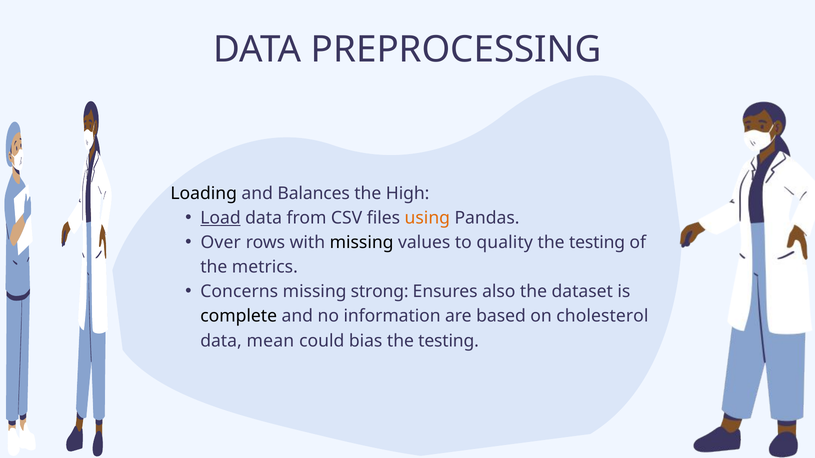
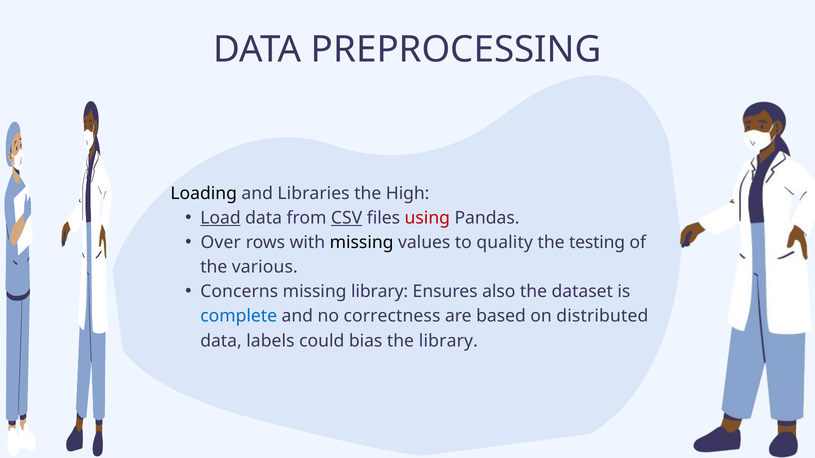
Balances: Balances -> Libraries (314, 194)
CSV underline: none -> present (347, 218)
using colour: orange -> red (427, 218)
metrics: metrics -> various (265, 267)
missing strong: strong -> library (380, 292)
complete colour: black -> blue (239, 316)
information: information -> correctness (392, 316)
cholesterol: cholesterol -> distributed (602, 316)
mean: mean -> labels (270, 341)
bias the testing: testing -> library (448, 341)
